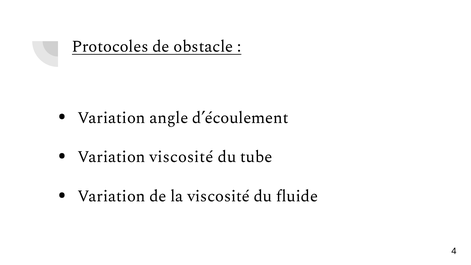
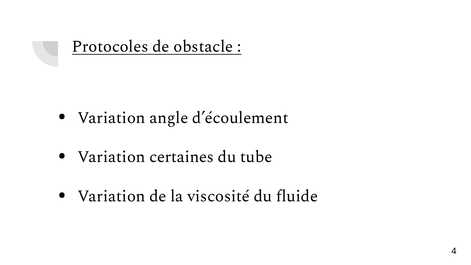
Variation viscosité: viscosité -> certaines (182, 157)
